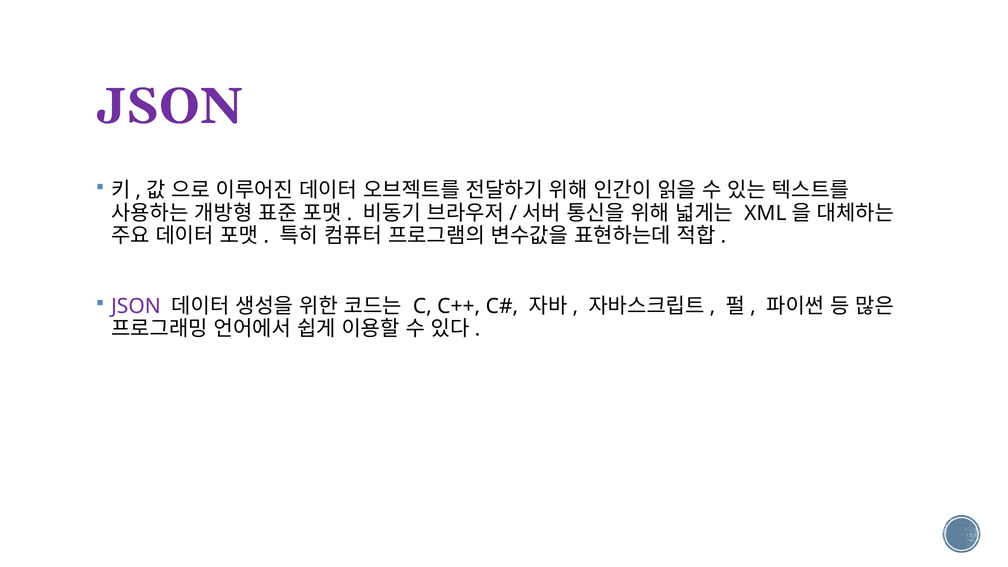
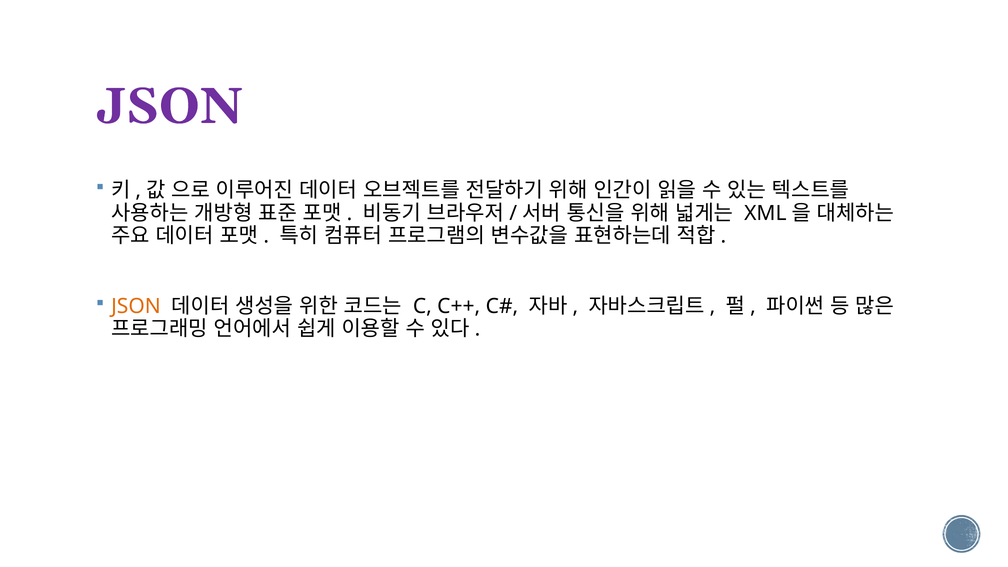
JSON colour: purple -> orange (136, 306)
